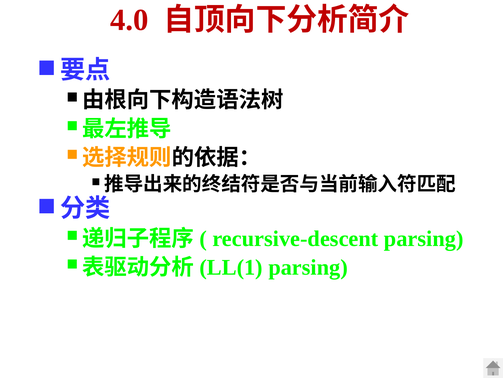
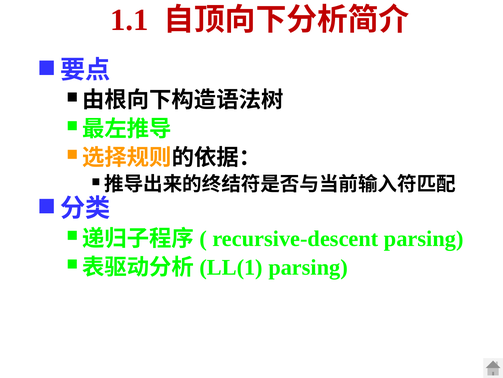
4.0: 4.0 -> 1.1 (129, 20)
